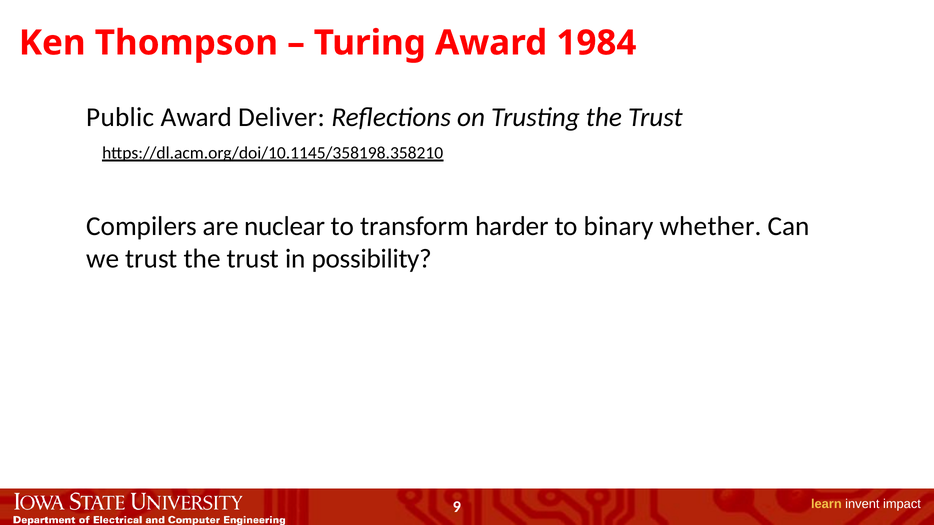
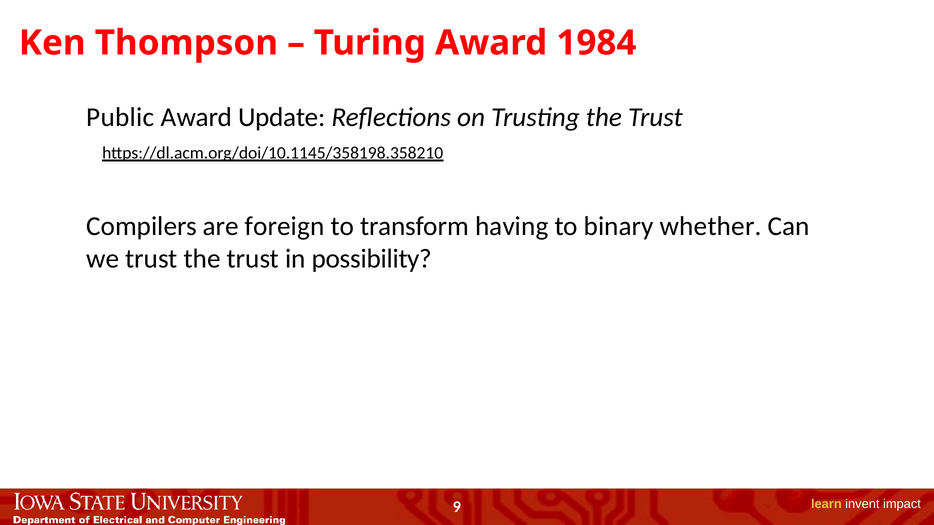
Deliver: Deliver -> Update (282, 117)
nuclear: nuclear -> foreign (285, 226)
harder: harder -> having (512, 226)
